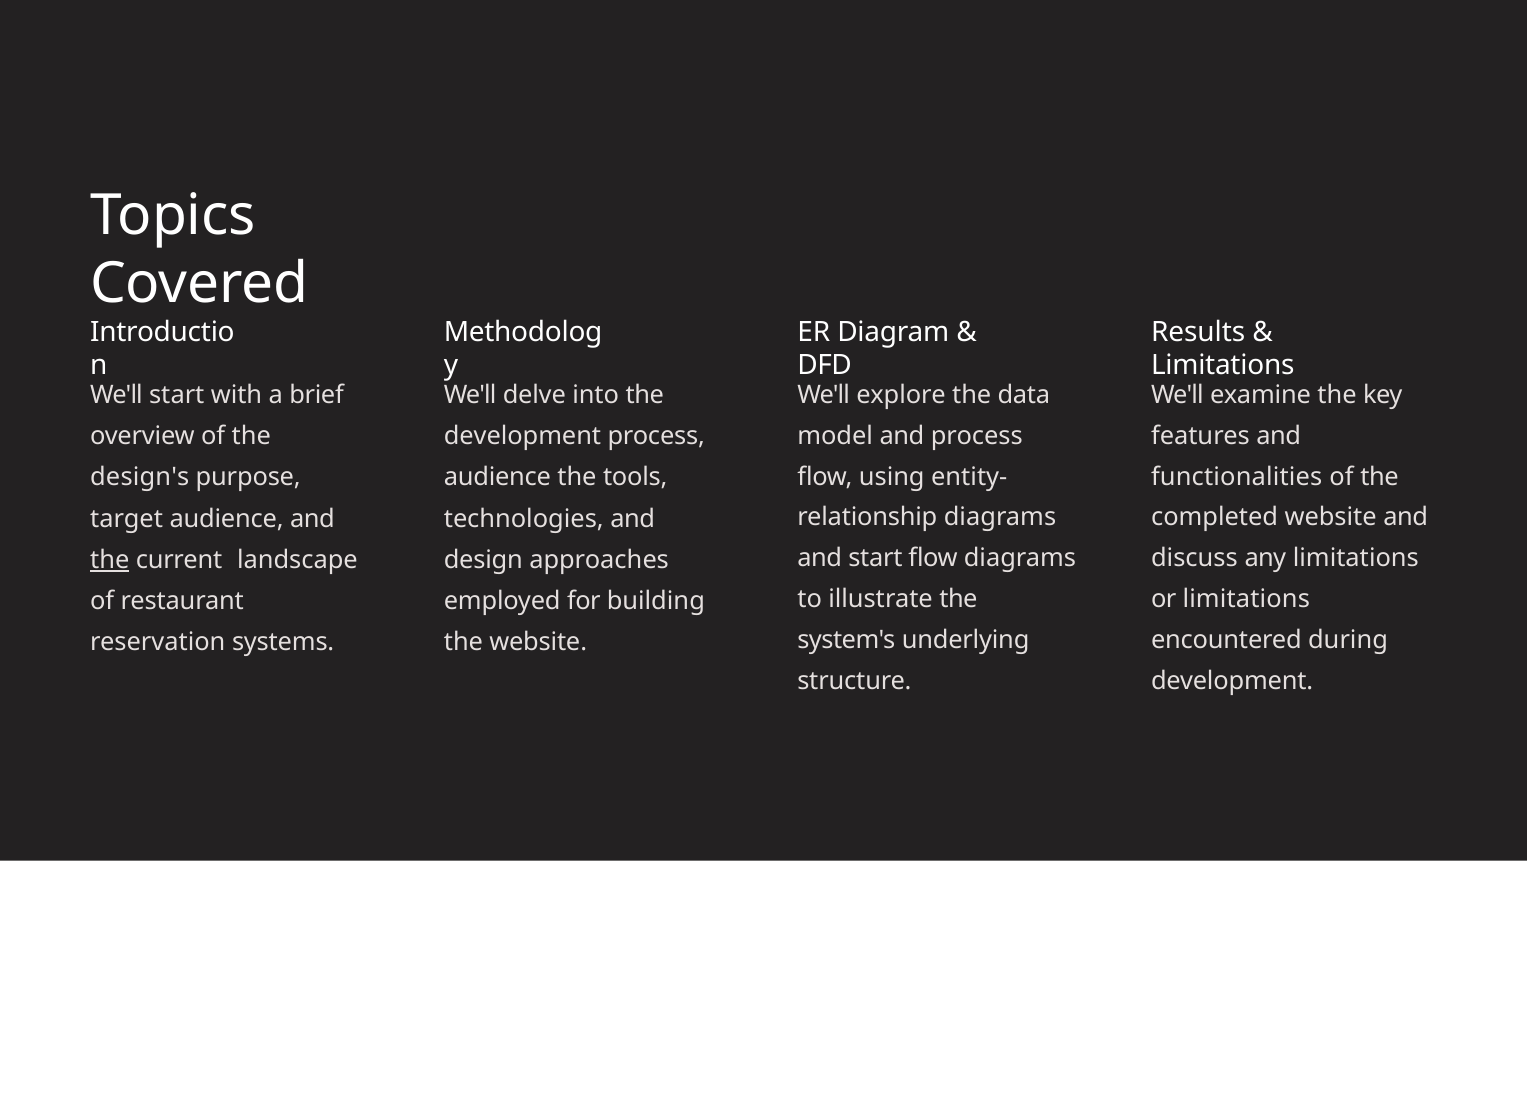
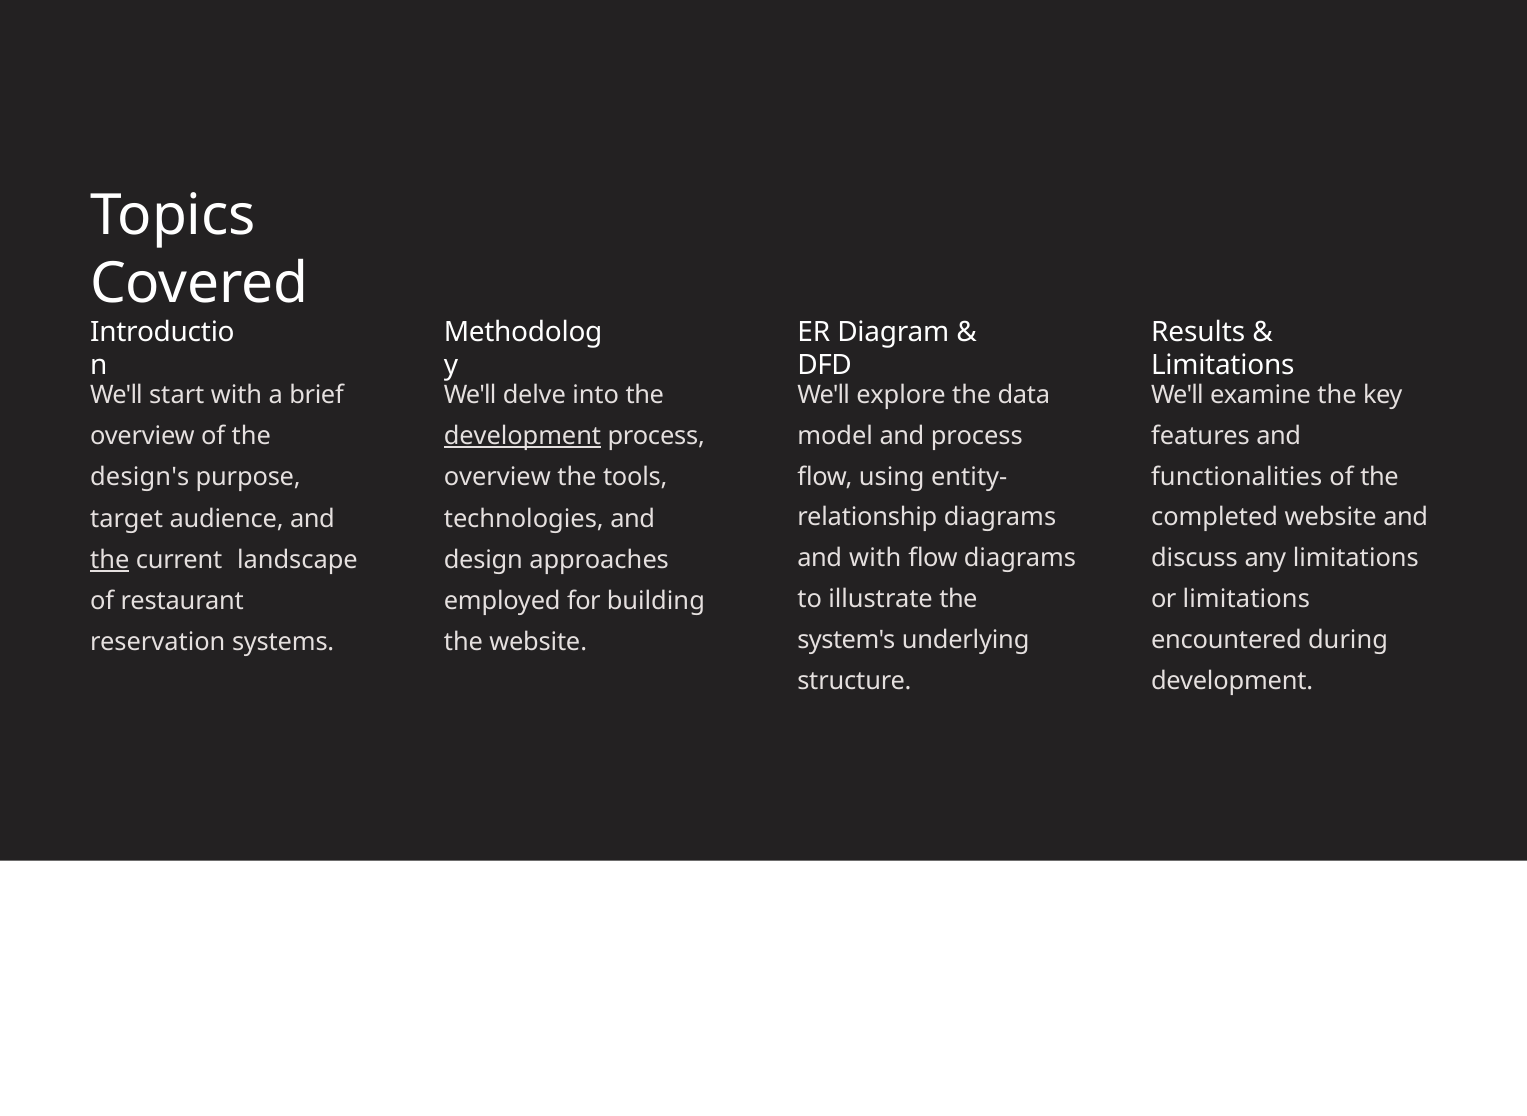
development underline: none -> present (522, 436)
audience: audience -> overview (497, 477)
and start: start -> with (875, 558)
